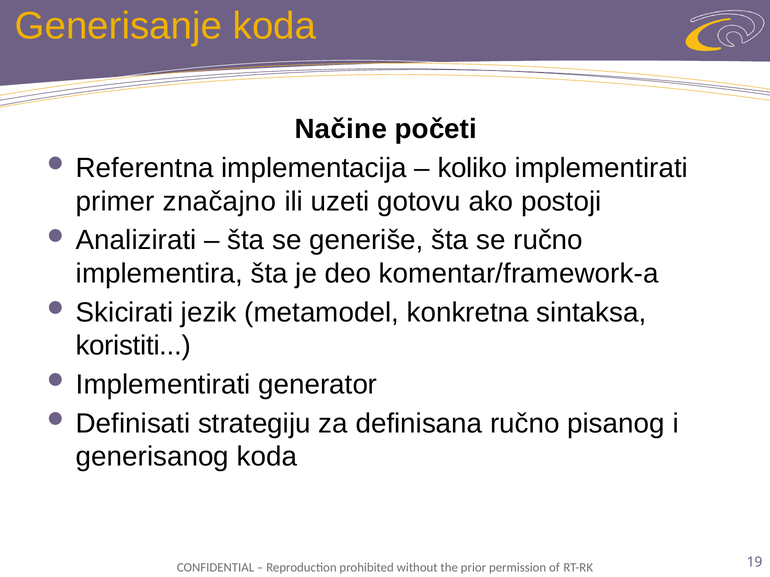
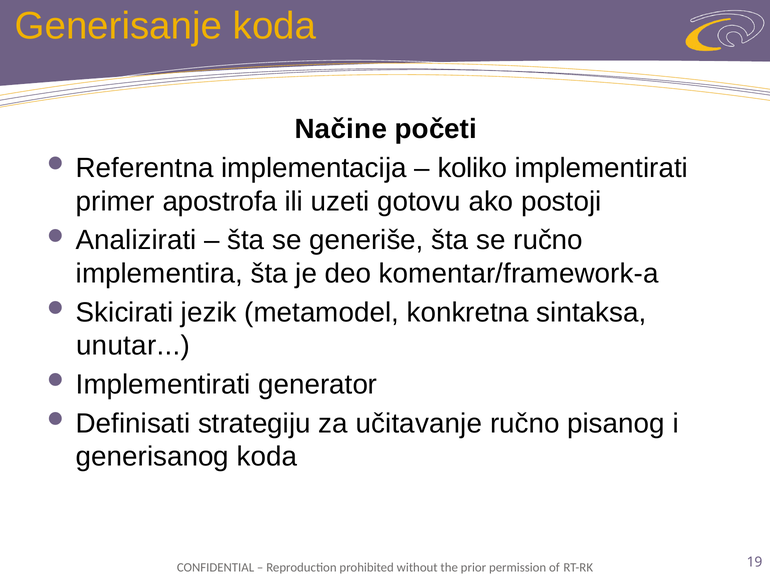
značajno: značajno -> apostrofa (220, 202)
koristiti: koristiti -> unutar (133, 346)
definisana: definisana -> učitavanje (419, 424)
